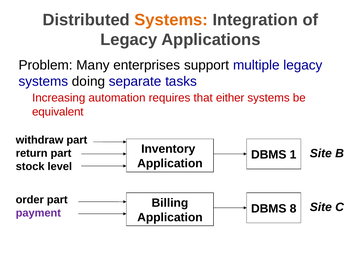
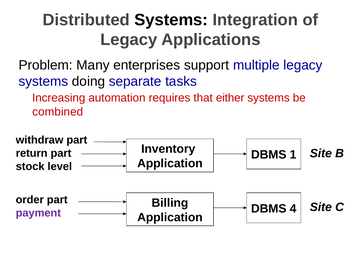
Systems colour: orange -> black (171, 20)
equivalent: equivalent -> combined (58, 112)
8: 8 -> 4 (293, 208)
